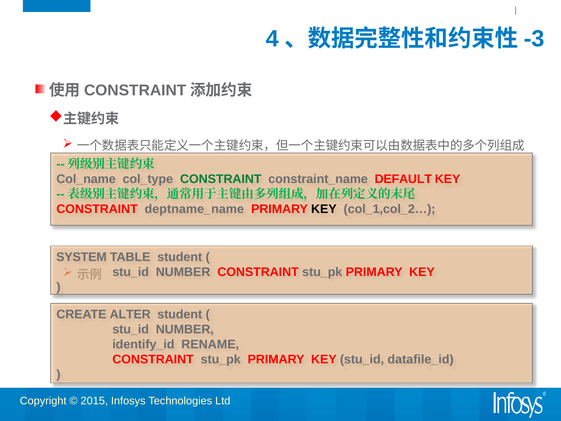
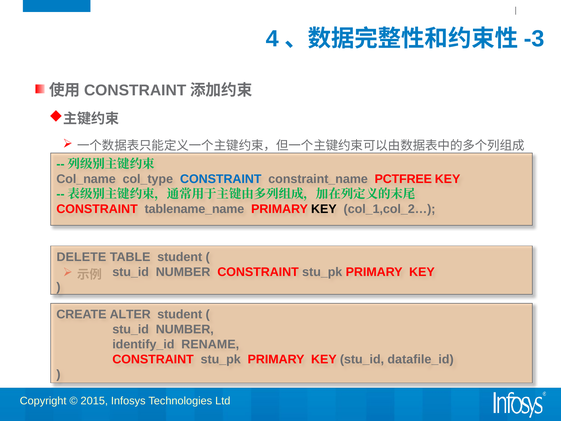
CONSTRAINT colour: green -> blue (221, 179)
DEFAULT: DEFAULT -> PCTFREE (403, 179)
deptname_name: deptname_name -> tablename_name (194, 209)
SYSTEM: SYSTEM -> DELETE (81, 257)
